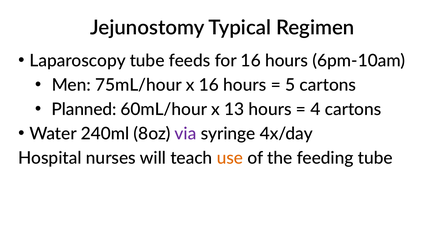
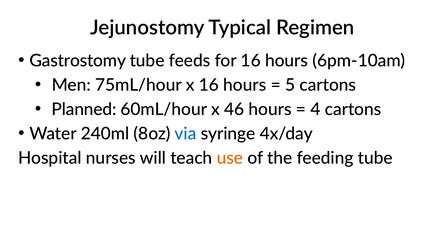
Laparoscopy: Laparoscopy -> Gastrostomy (78, 61)
13: 13 -> 46 (234, 109)
via colour: purple -> blue (185, 134)
